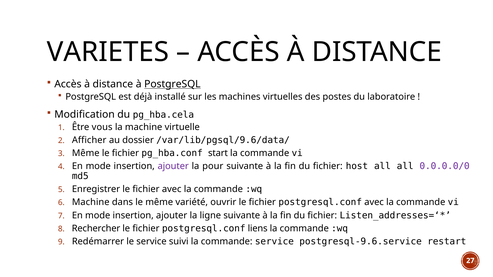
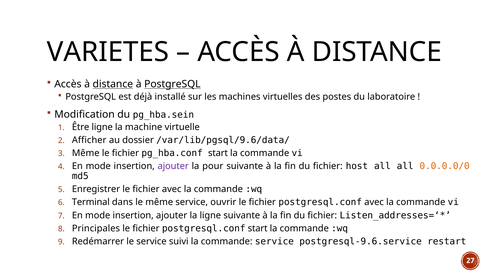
distance underline: none -> present (113, 84)
pg_hba.cela: pg_hba.cela -> pg_hba.sein (163, 115)
Être vous: vous -> ligne (102, 127)
0.0.0.0/0 colour: purple -> orange (445, 166)
Machine: Machine -> Terminal (91, 202)
même variété: variété -> service (192, 202)
Rechercher: Rechercher -> Principales (96, 229)
postgresql.conf liens: liens -> start (258, 229)
